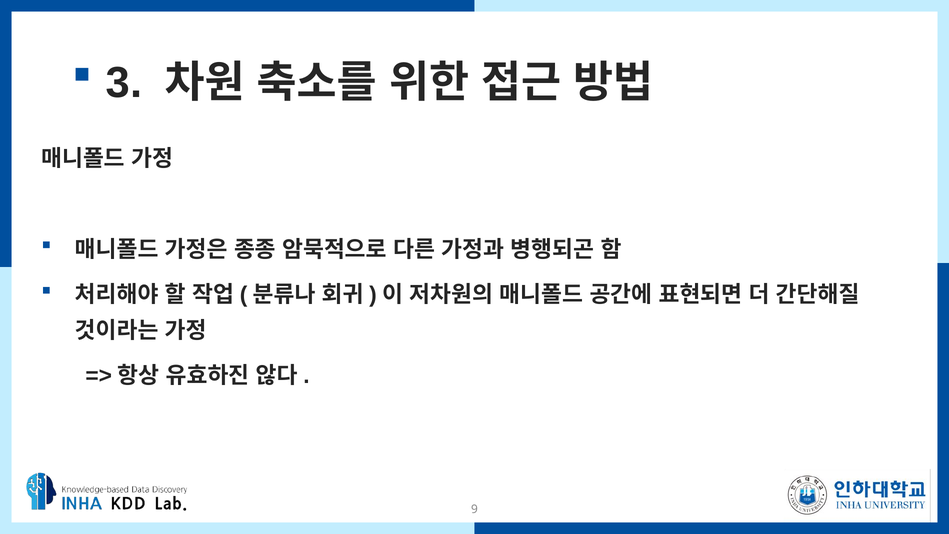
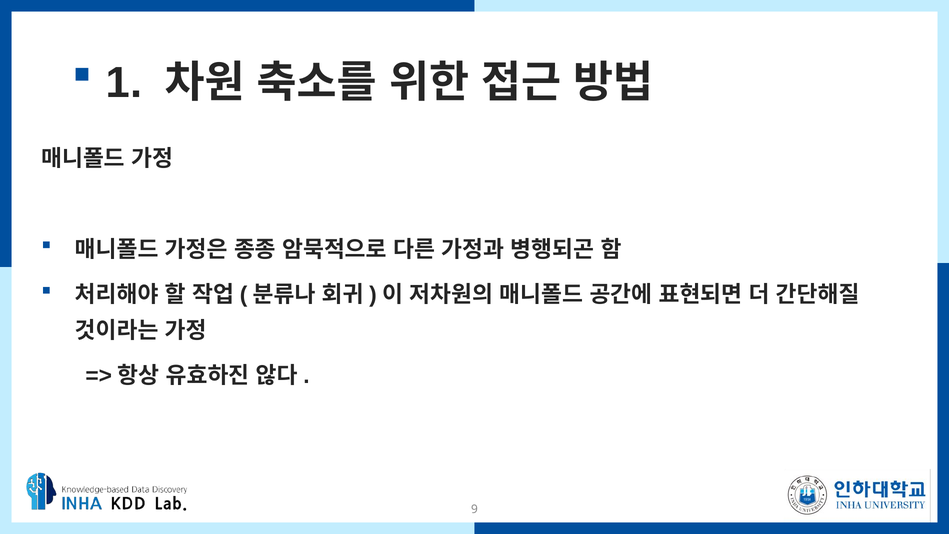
3: 3 -> 1 (124, 83)
